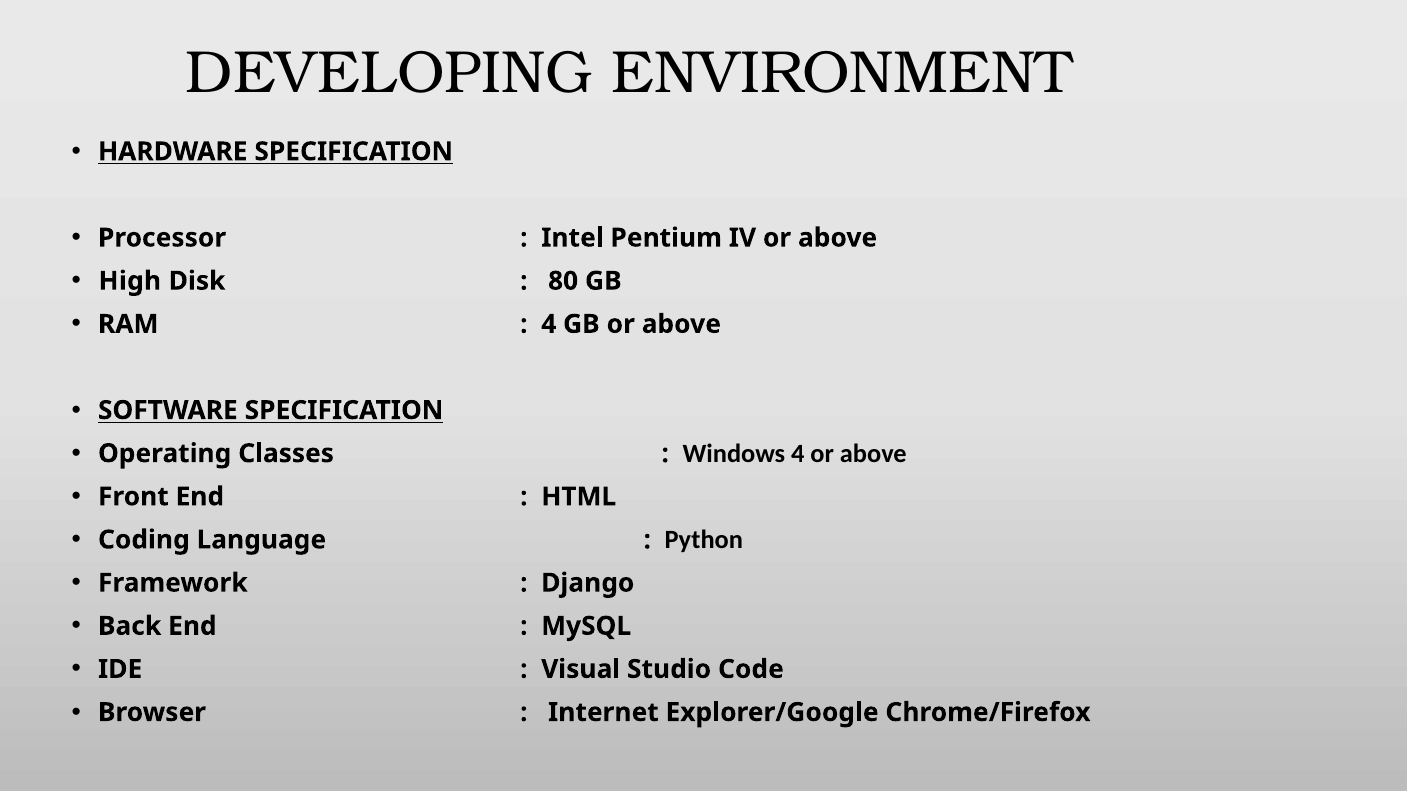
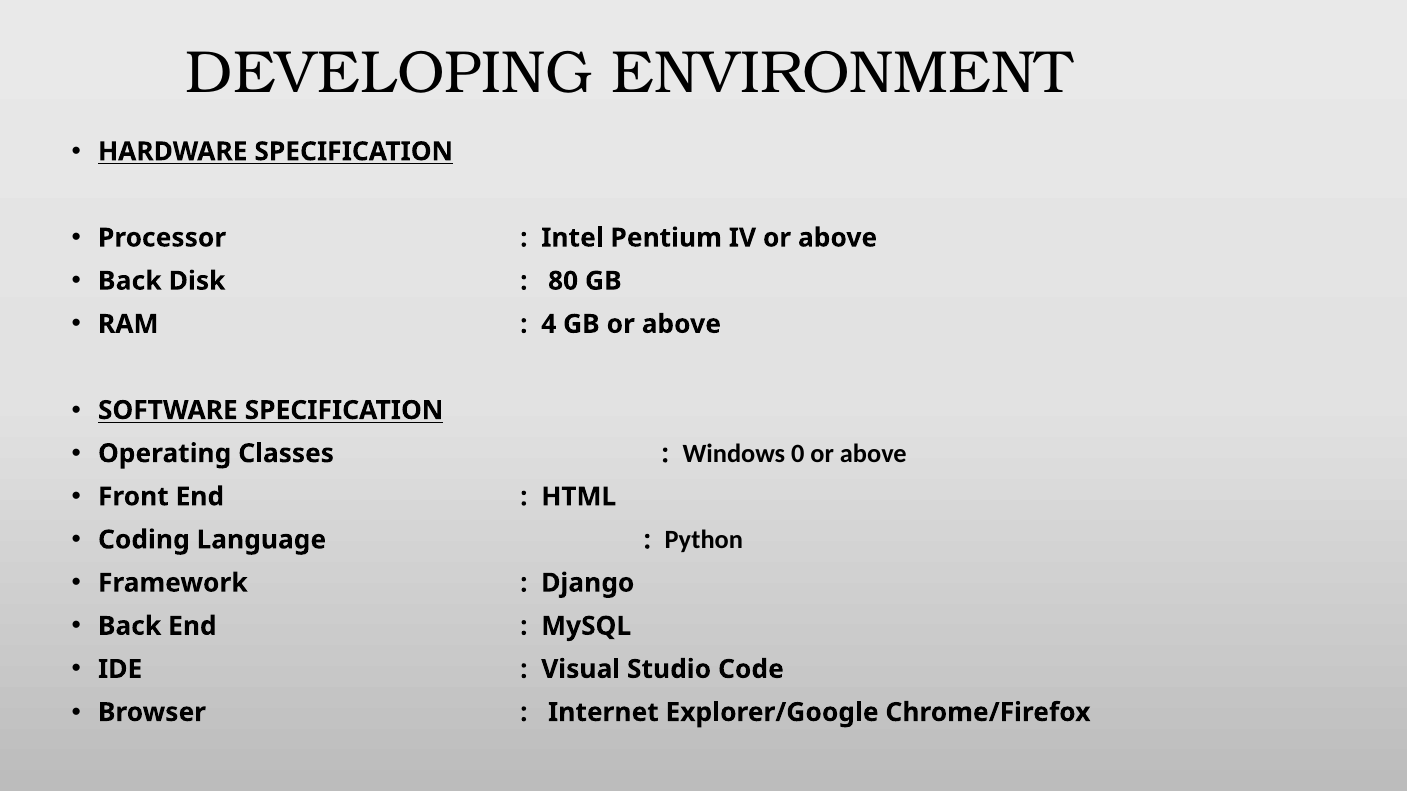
High: High -> Back (130, 281)
Windows 4: 4 -> 0 (798, 454)
